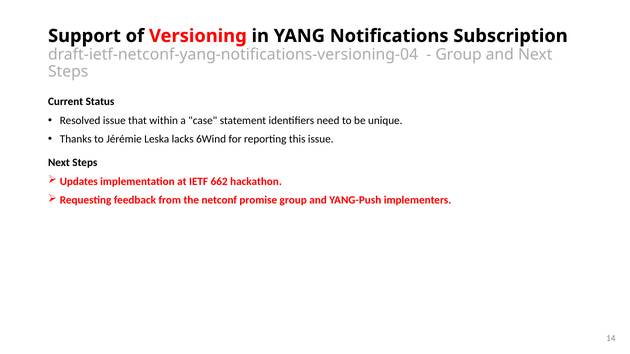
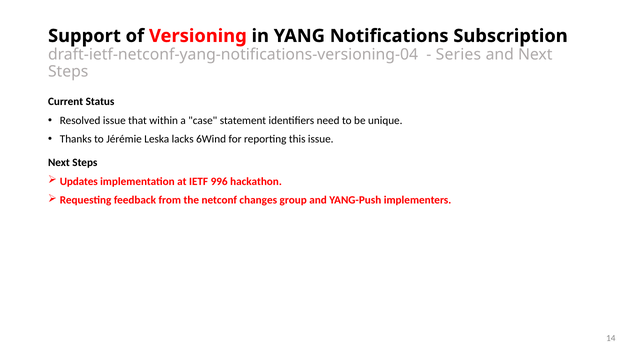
Group: Group -> Series (458, 54)
662: 662 -> 996 (219, 182)
promise: promise -> changes (258, 200)
